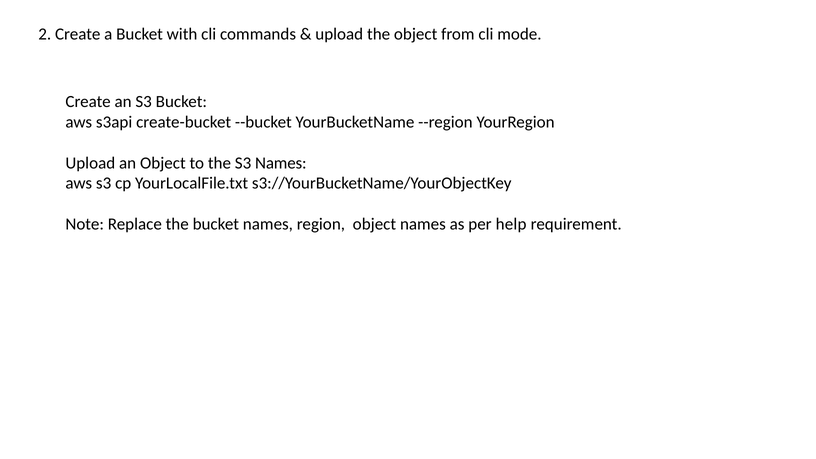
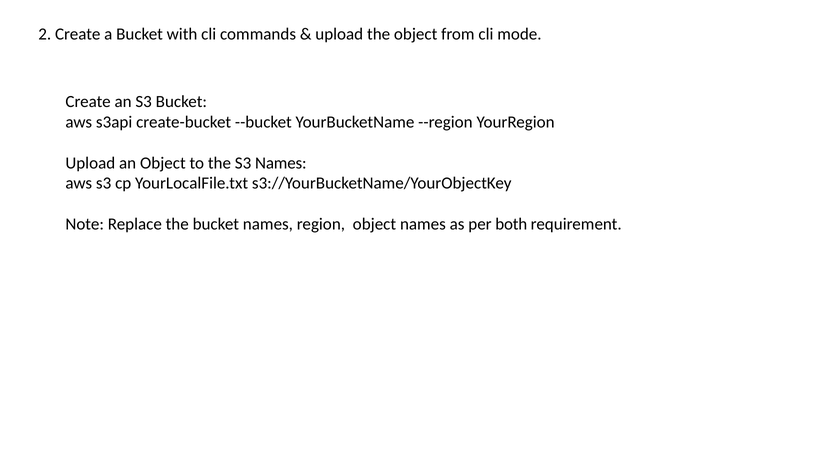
help: help -> both (511, 224)
